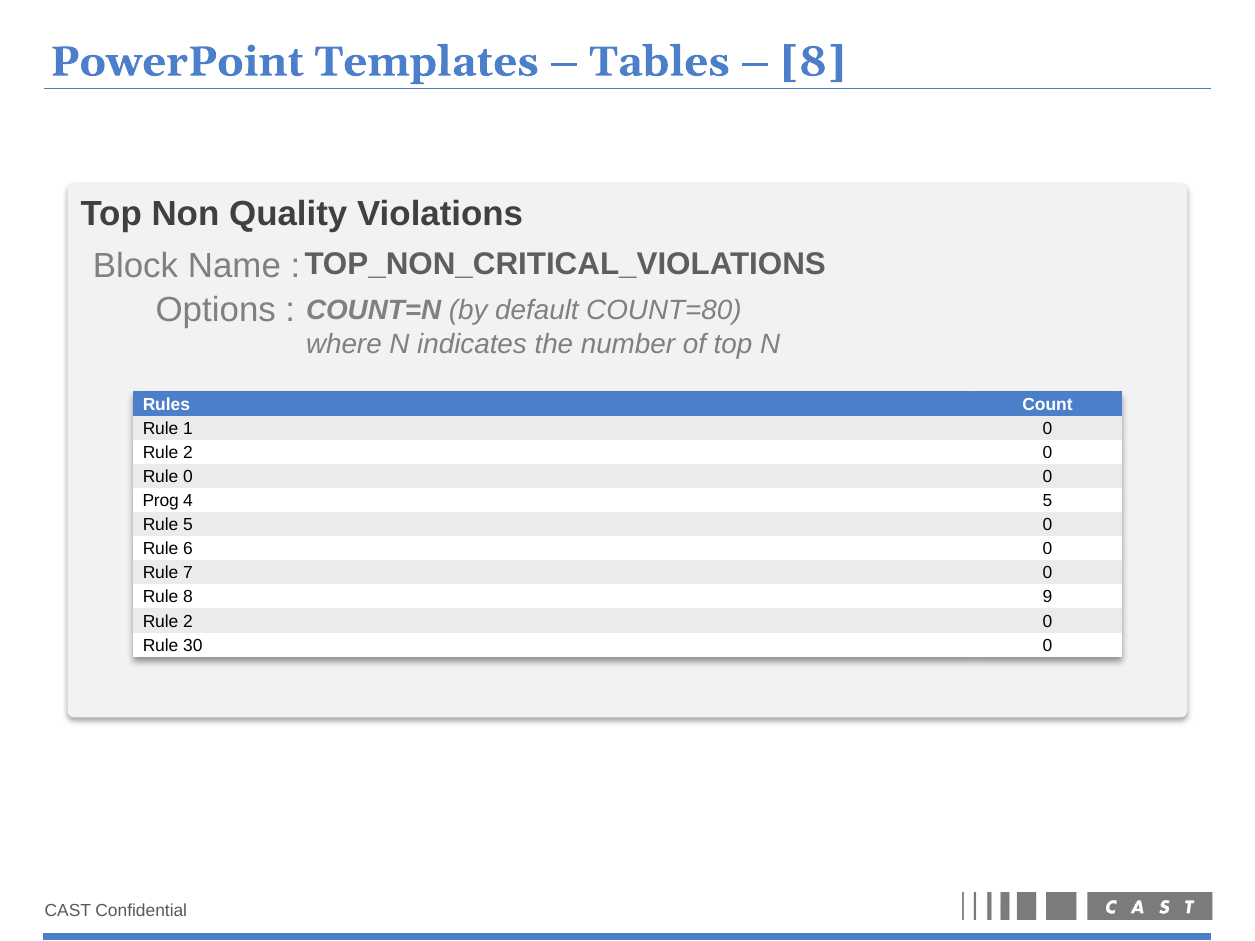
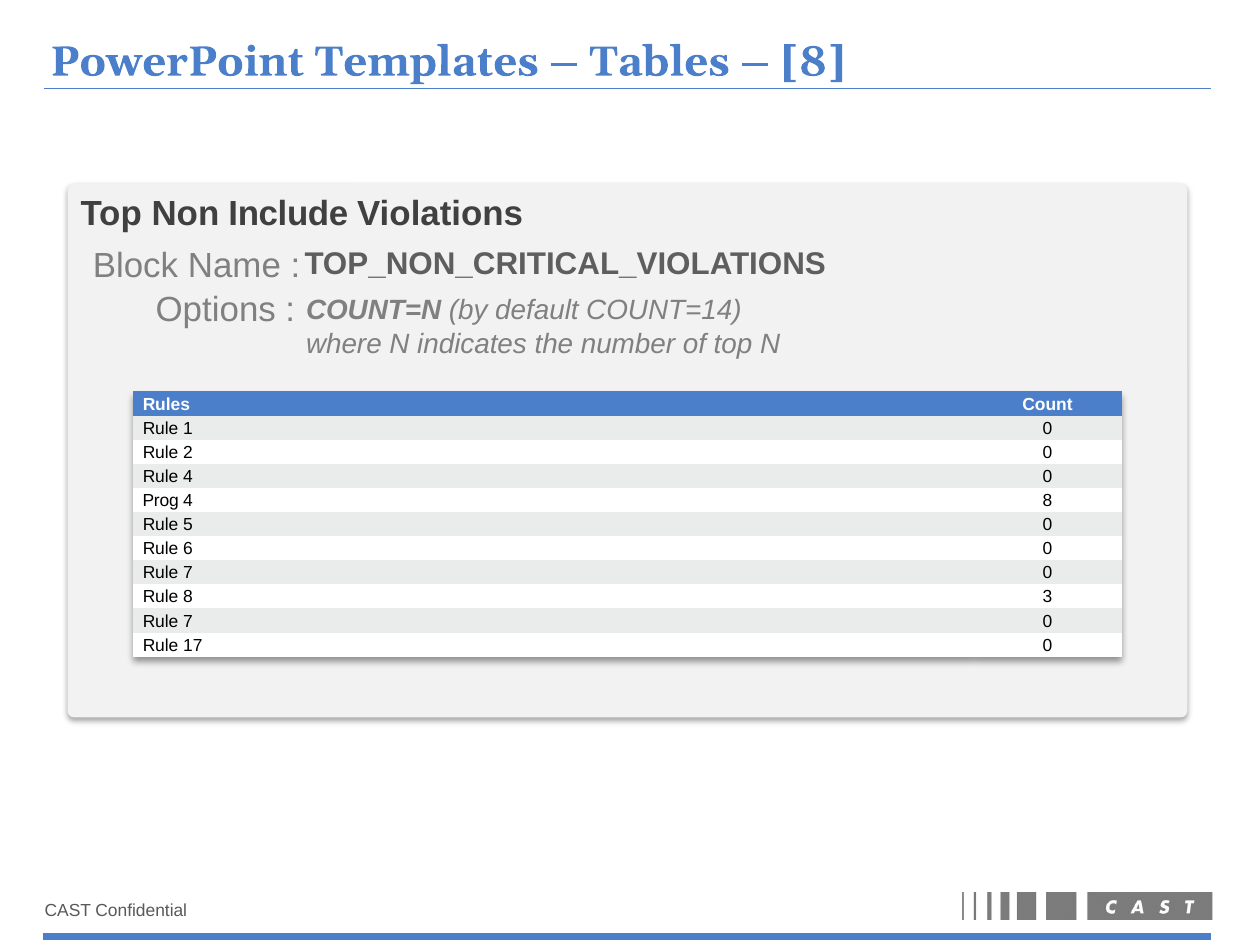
Quality: Quality -> Include (288, 214)
COUNT=80: COUNT=80 -> COUNT=14 (664, 311)
Rule 0: 0 -> 4 (188, 477)
4 5: 5 -> 8 (1047, 501)
9: 9 -> 3 (1047, 597)
2: 2 -> 7 (188, 621)
30: 30 -> 17 (193, 646)
